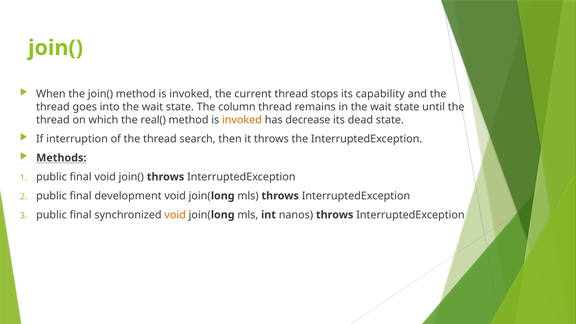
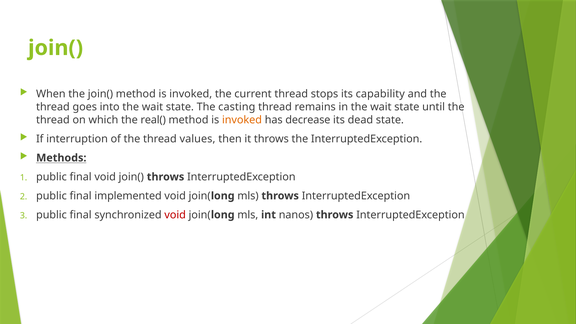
column: column -> casting (237, 107)
search: search -> values (197, 139)
development: development -> implemented (128, 196)
void colour: orange -> red (175, 215)
